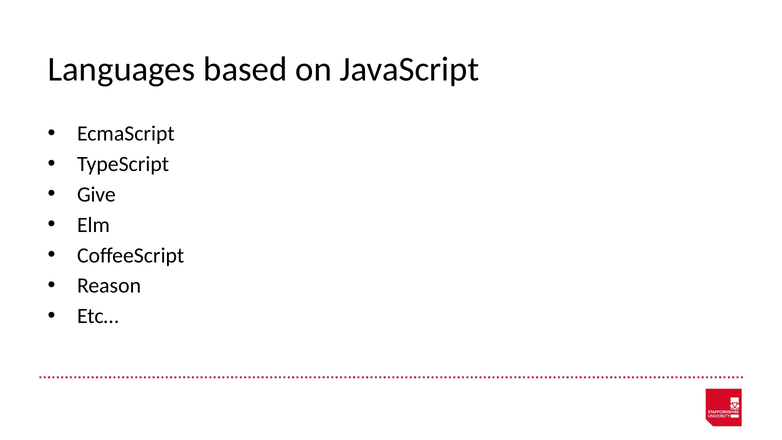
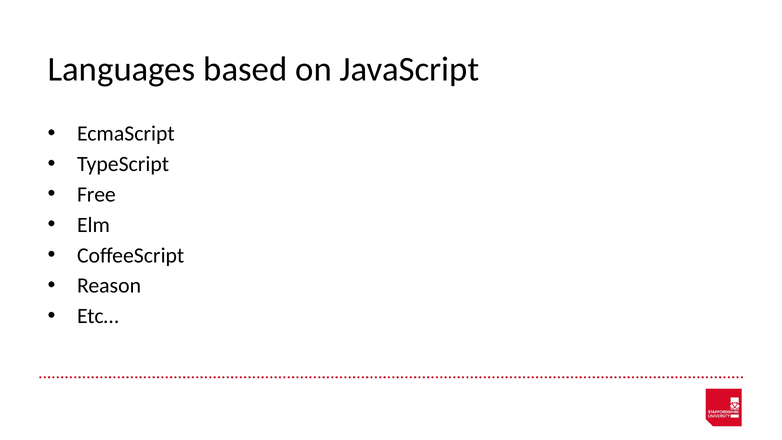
Give: Give -> Free (96, 194)
